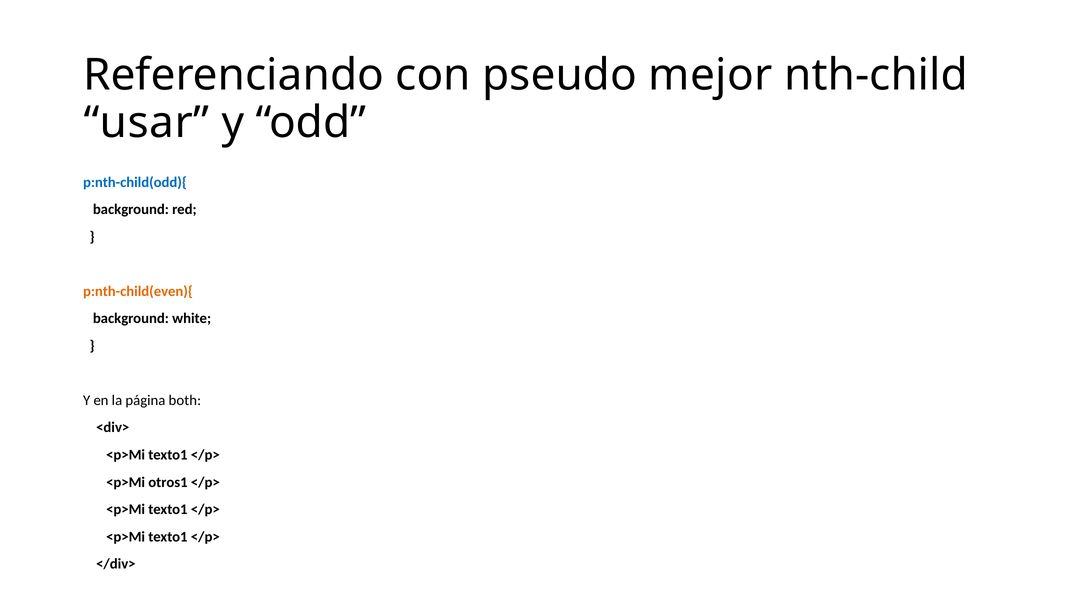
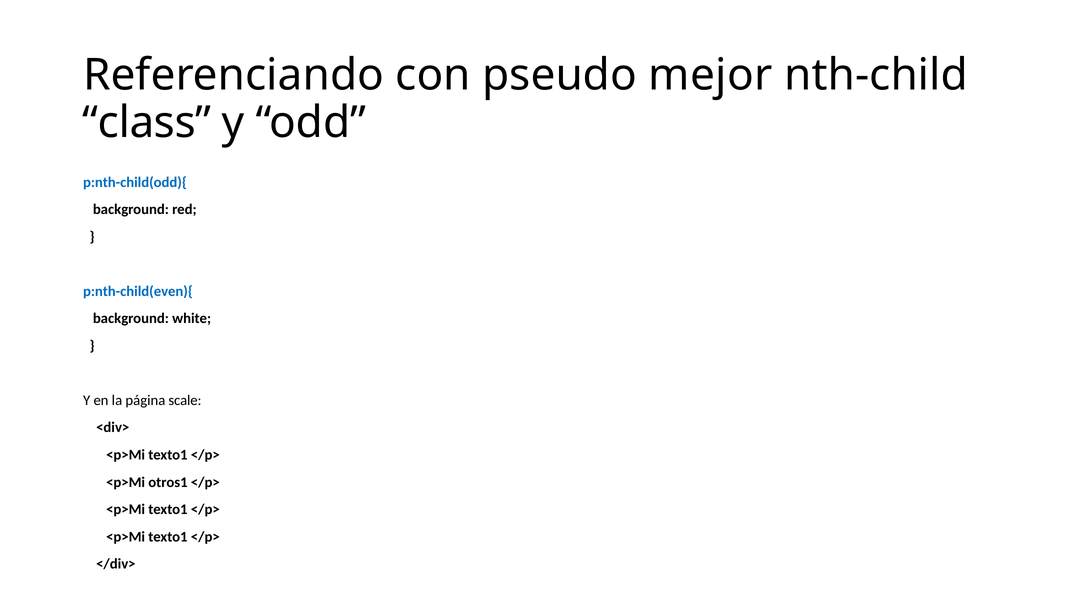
usar: usar -> class (147, 123)
p:nth-child(even){ colour: orange -> blue (138, 292)
both: both -> scale (185, 401)
